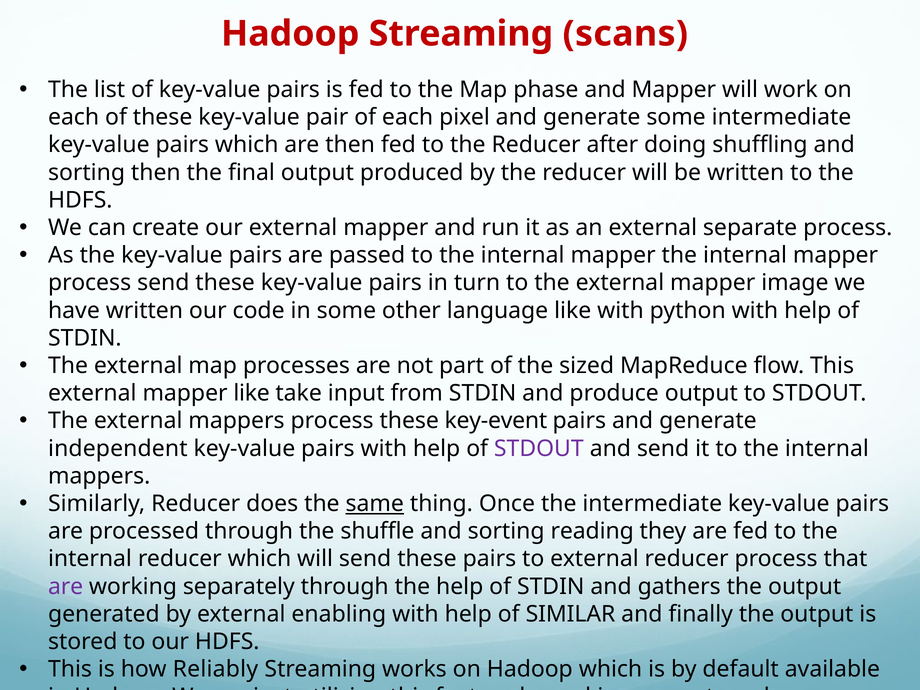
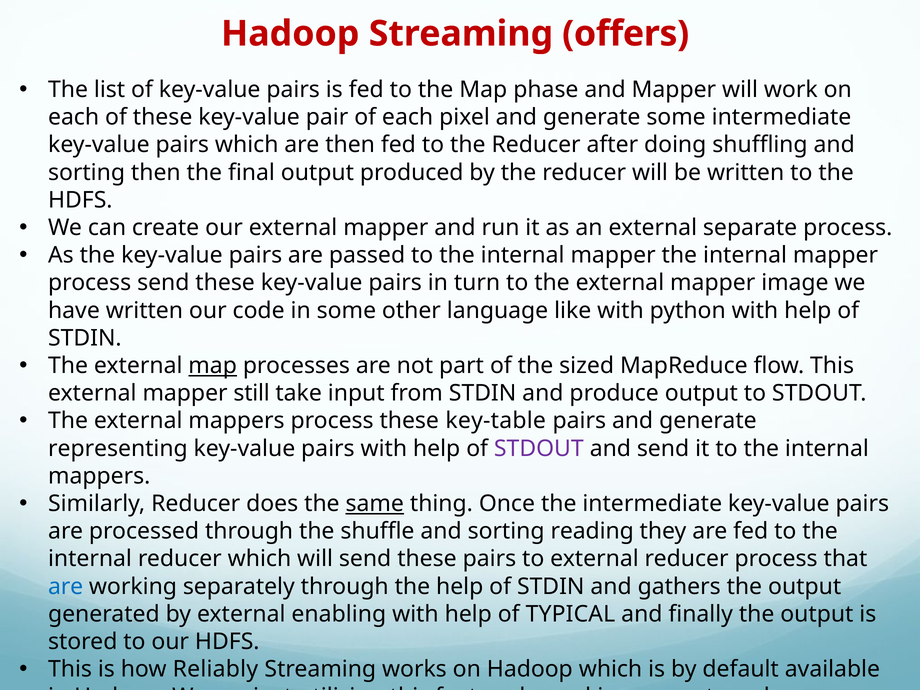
scans: scans -> offers (626, 34)
map underline: none -> present (213, 366)
mapper like: like -> still (252, 393)
key-event: key-event -> key-table (496, 421)
independent: independent -> representing (118, 448)
are colour: purple -> blue (66, 586)
SIMILAR: SIMILAR -> TYPICAL (570, 614)
